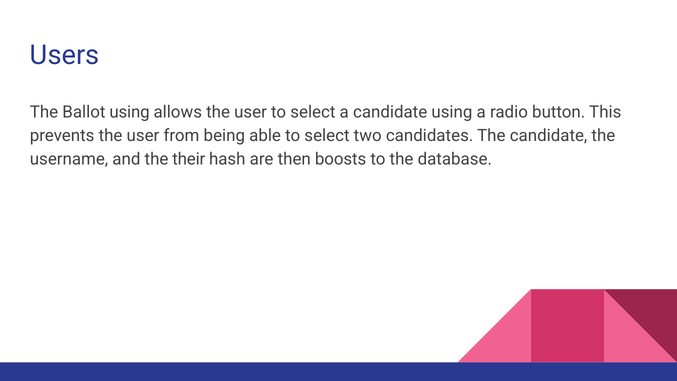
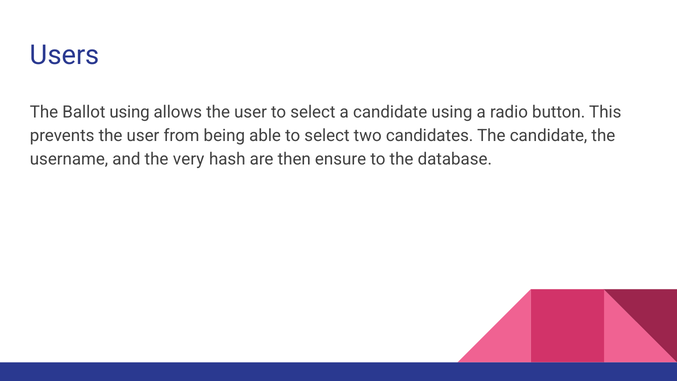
their: their -> very (189, 159)
boosts: boosts -> ensure (341, 159)
